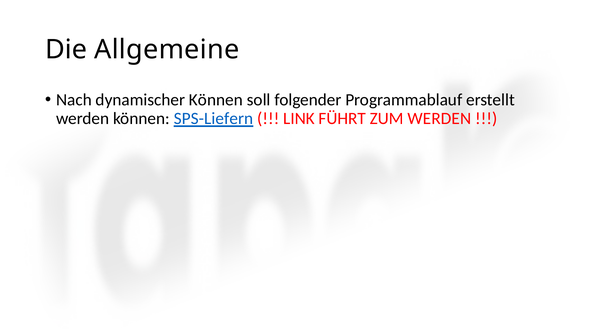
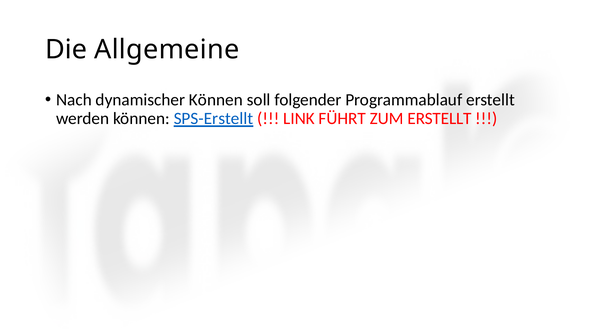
SPS-Liefern: SPS-Liefern -> SPS-Erstellt (213, 119)
ZUM WERDEN: WERDEN -> ERSTELLT (440, 119)
